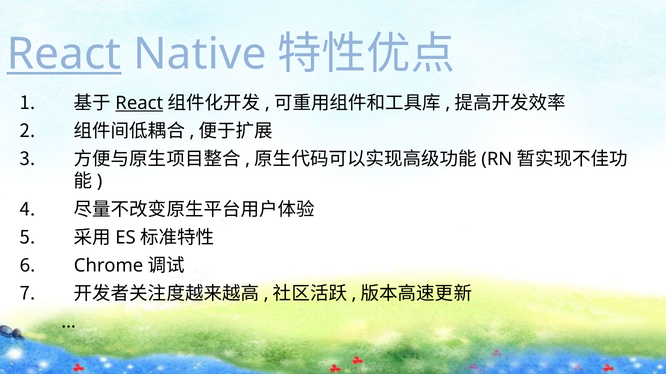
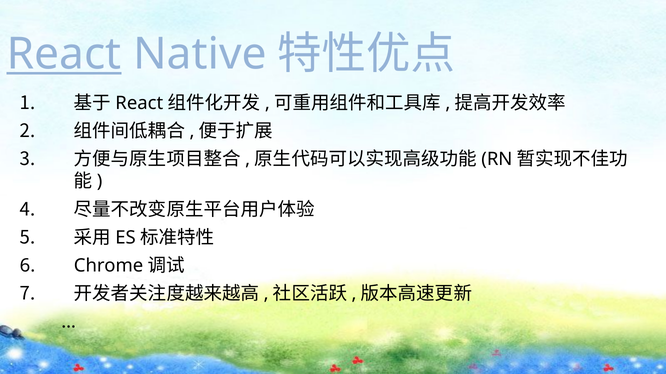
React underline: present -> none (139, 103)
